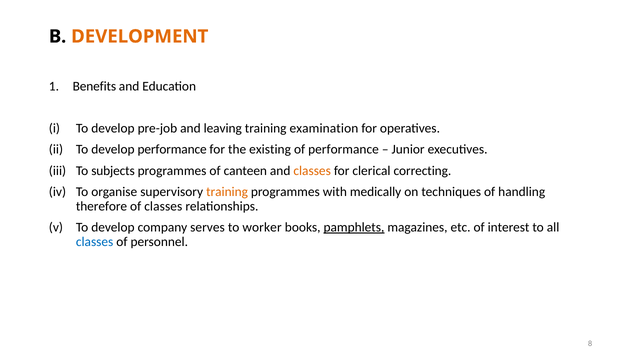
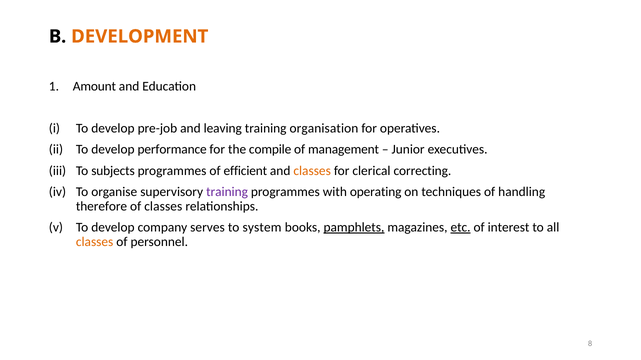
Benefits: Benefits -> Amount (94, 86)
examination: examination -> organisation (324, 129)
existing: existing -> compile (270, 150)
of performance: performance -> management (344, 150)
canteen: canteen -> efficient (245, 171)
training colour: orange -> purple (227, 192)
medically: medically -> operating (376, 192)
worker: worker -> system (262, 228)
etc underline: none -> present (461, 228)
classes colour: blue -> orange (95, 242)
